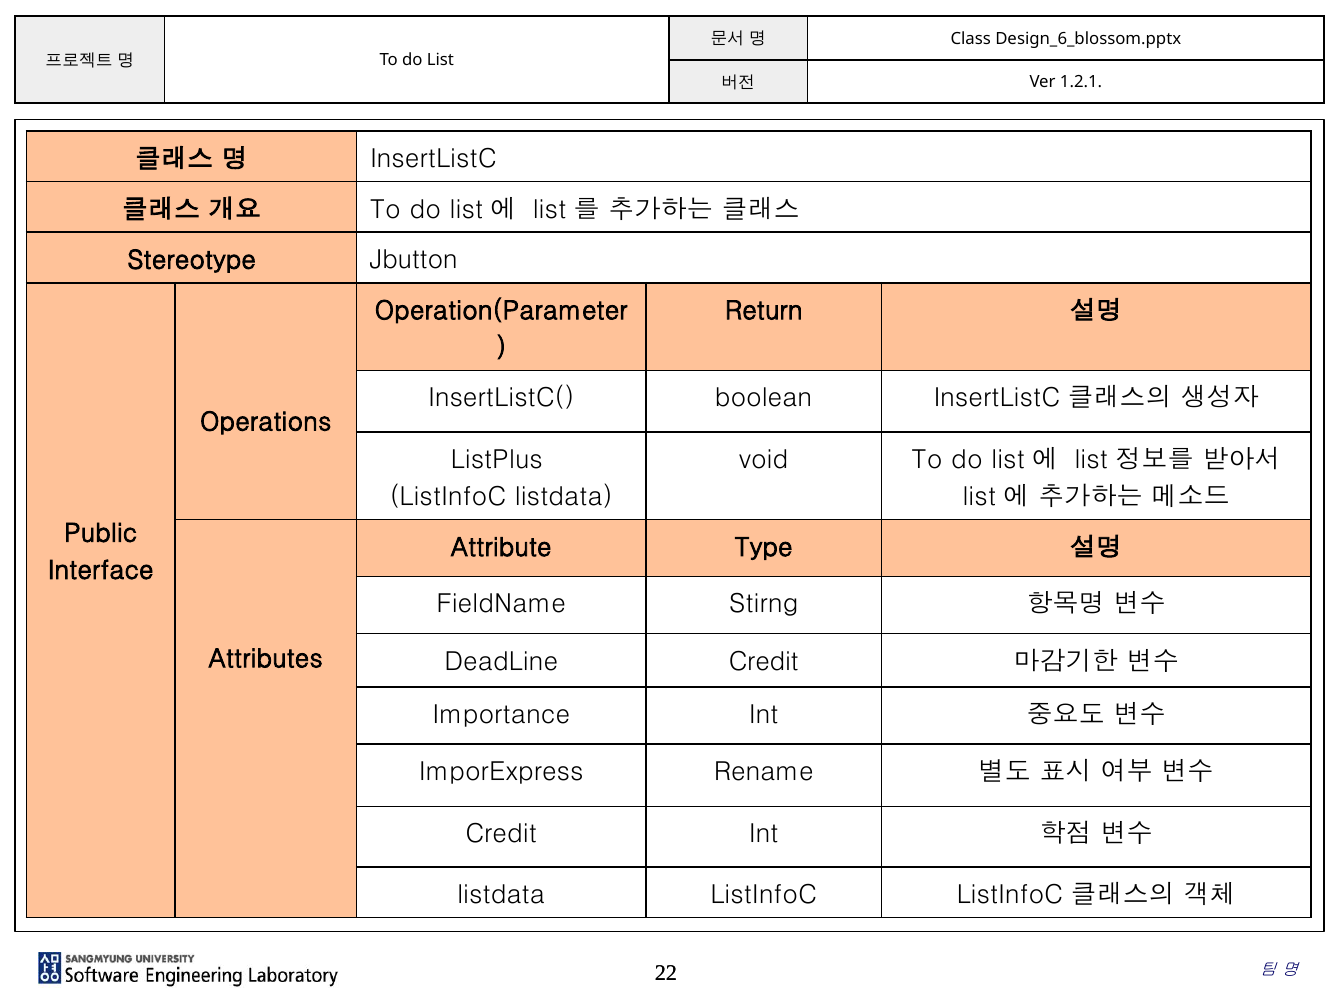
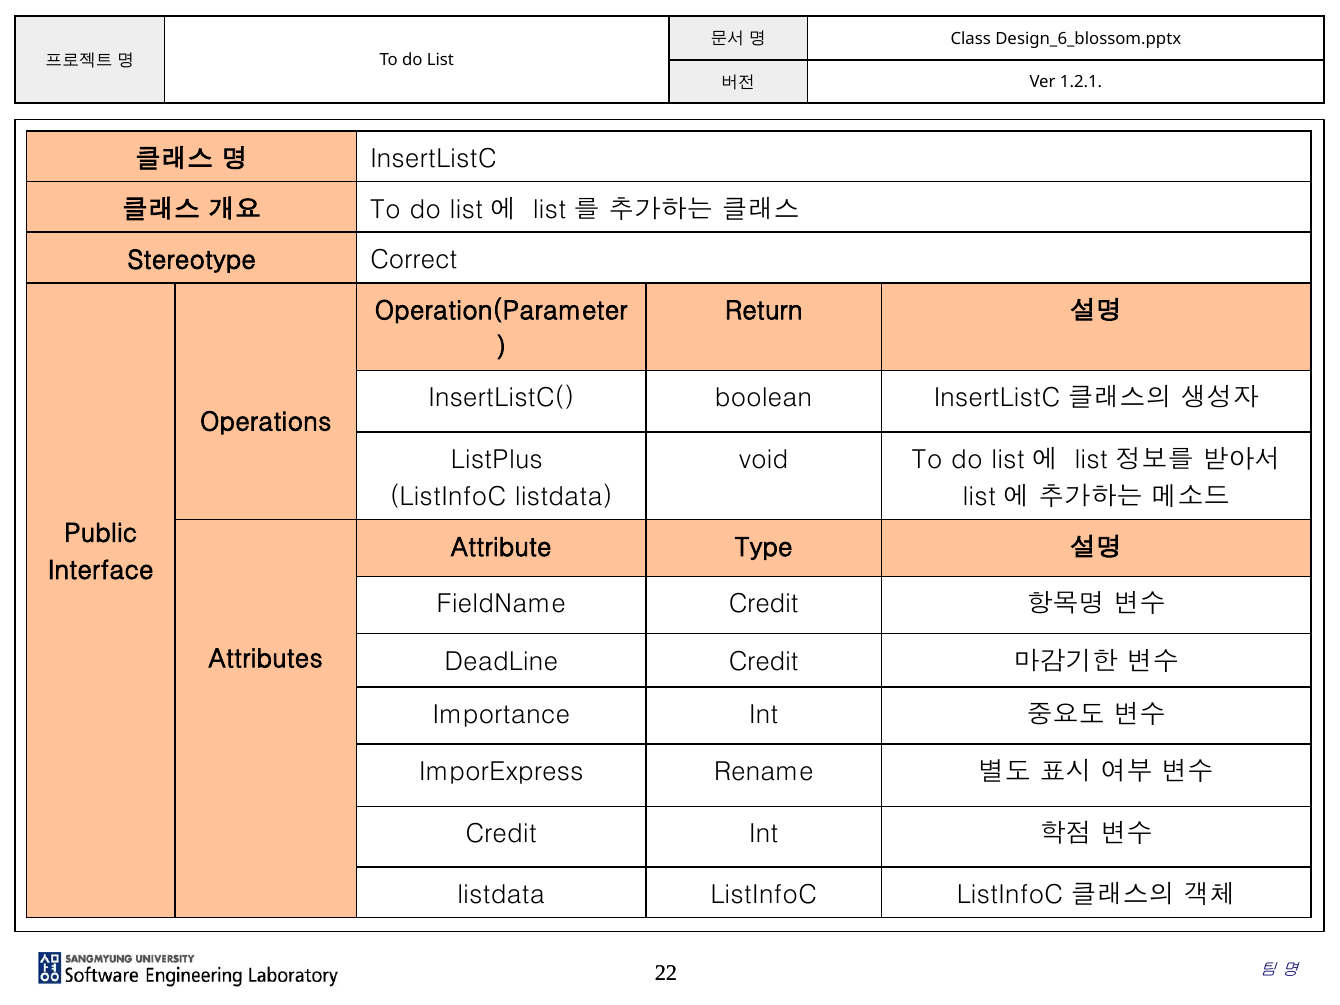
Jbutton: Jbutton -> Correct (414, 260)
FieldName Stirng: Stirng -> Credit (764, 604)
